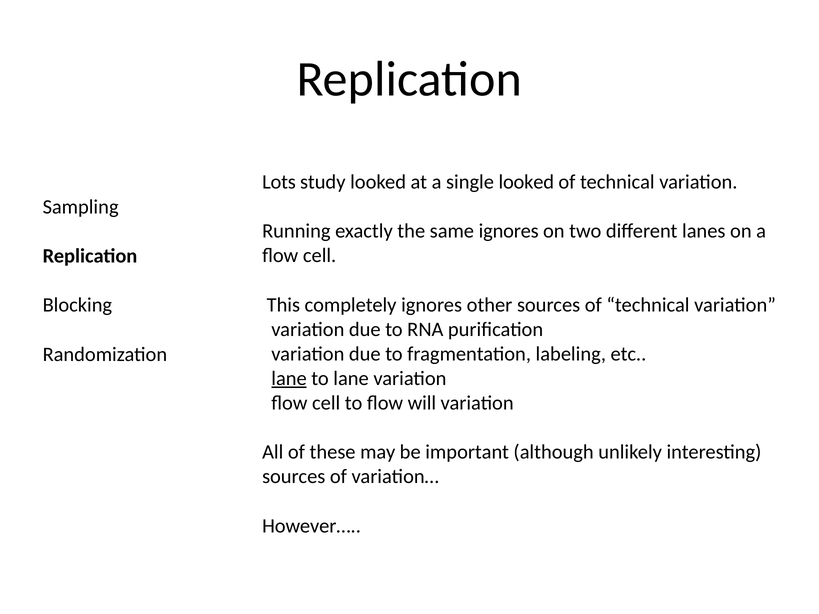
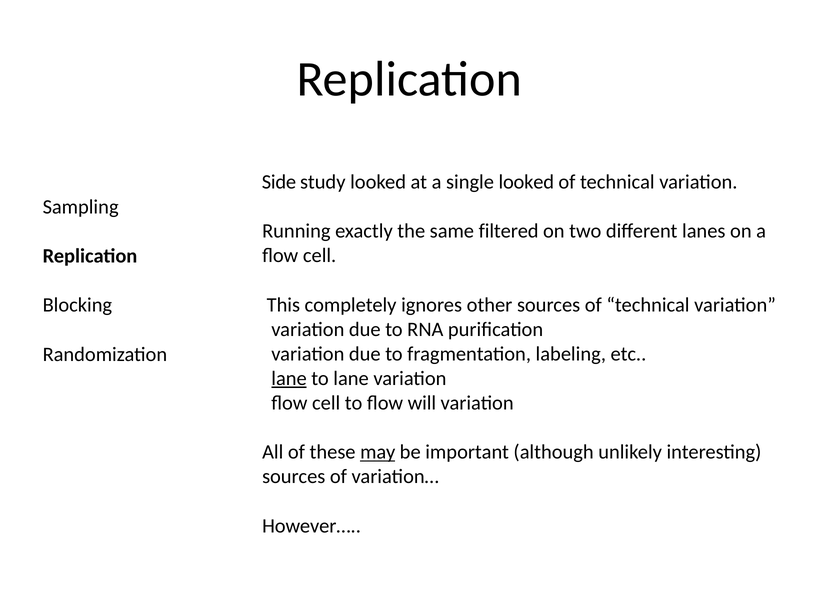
Lots: Lots -> Side (279, 182)
same ignores: ignores -> filtered (509, 231)
may underline: none -> present (378, 452)
